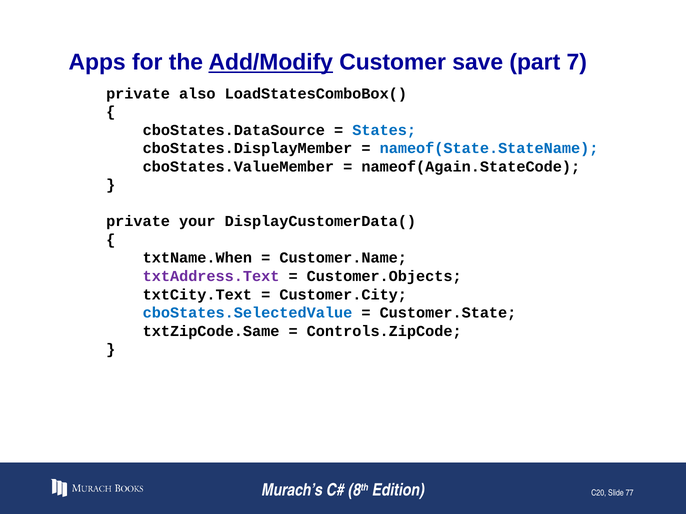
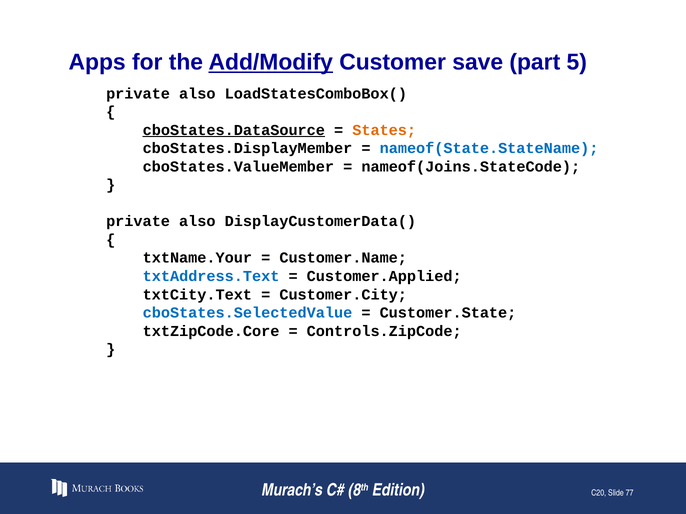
7: 7 -> 5 (577, 62)
cboStates.DataSource underline: none -> present (234, 130)
States colour: blue -> orange (384, 130)
nameof(Again.StateCode: nameof(Again.StateCode -> nameof(Joins.StateCode (471, 167)
your: your -> also (197, 222)
txtName.When: txtName.When -> txtName.Your (197, 258)
txtAddress.Text colour: purple -> blue (211, 277)
Customer.Objects: Customer.Objects -> Customer.Applied (384, 277)
txtZipCode.Same: txtZipCode.Same -> txtZipCode.Core (211, 331)
